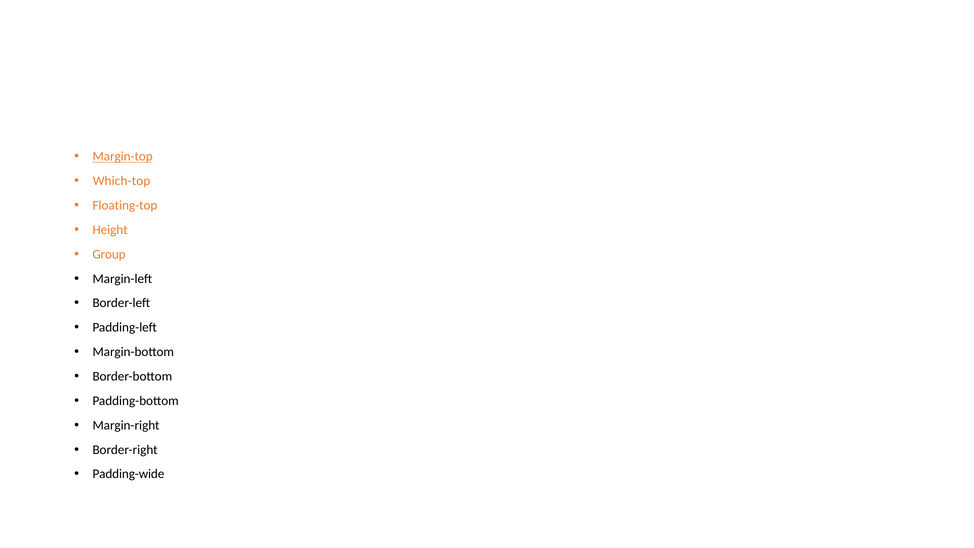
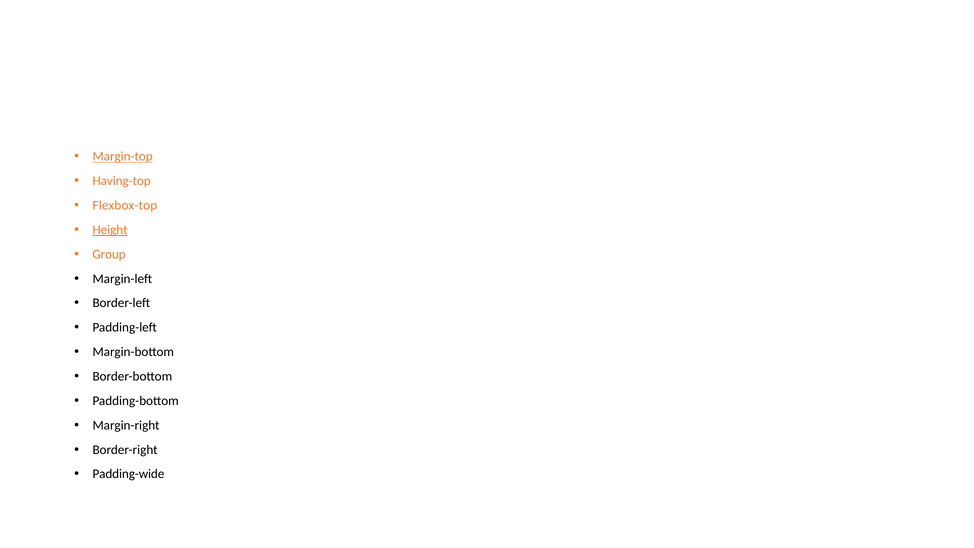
Which-top: Which-top -> Having-top (122, 181)
Floating-top: Floating-top -> Flexbox-top (125, 205)
Height underline: none -> present (110, 230)
